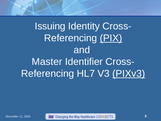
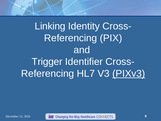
Issuing: Issuing -> Linking (50, 26)
PIX underline: present -> none (111, 38)
Master: Master -> Trigger (47, 62)
